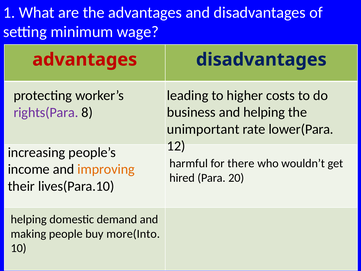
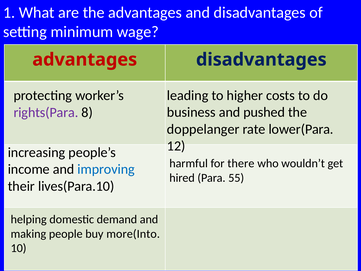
and helping: helping -> pushed (264, 112)
unimportant: unimportant -> doppelanger (203, 129)
improving colour: orange -> blue (106, 169)
20: 20 -> 55 (236, 178)
